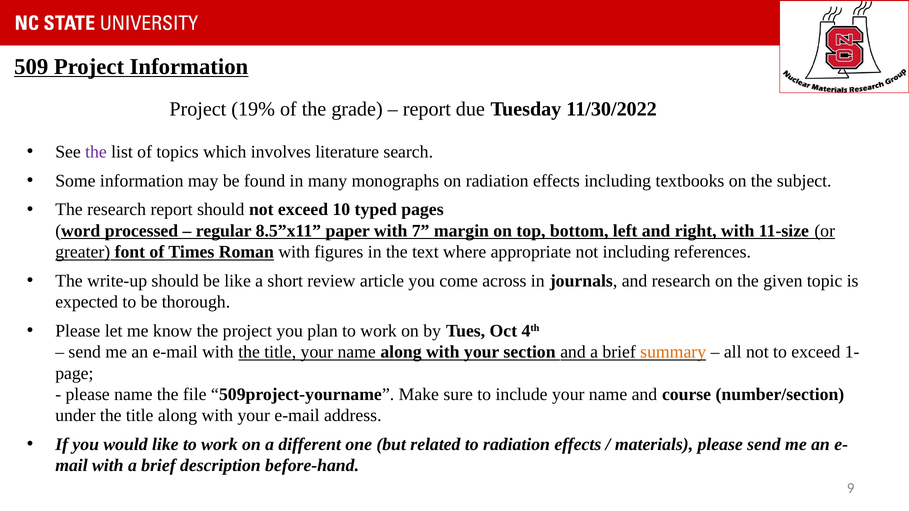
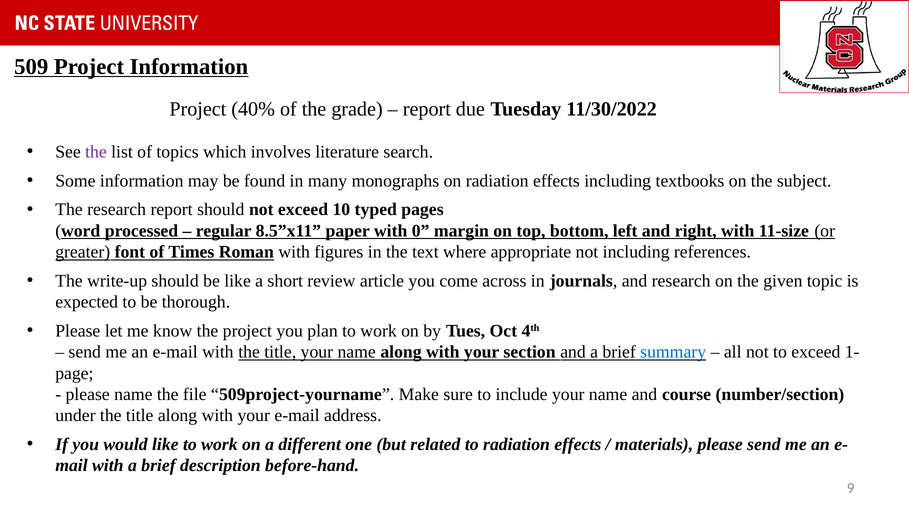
19%: 19% -> 40% (253, 109)
7: 7 -> 0 (421, 231)
summary colour: orange -> blue (673, 352)
